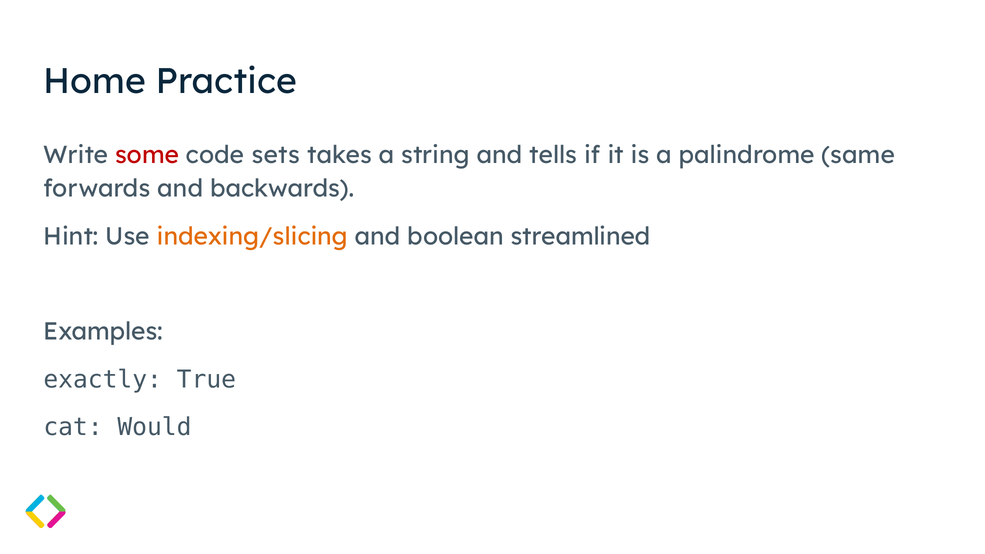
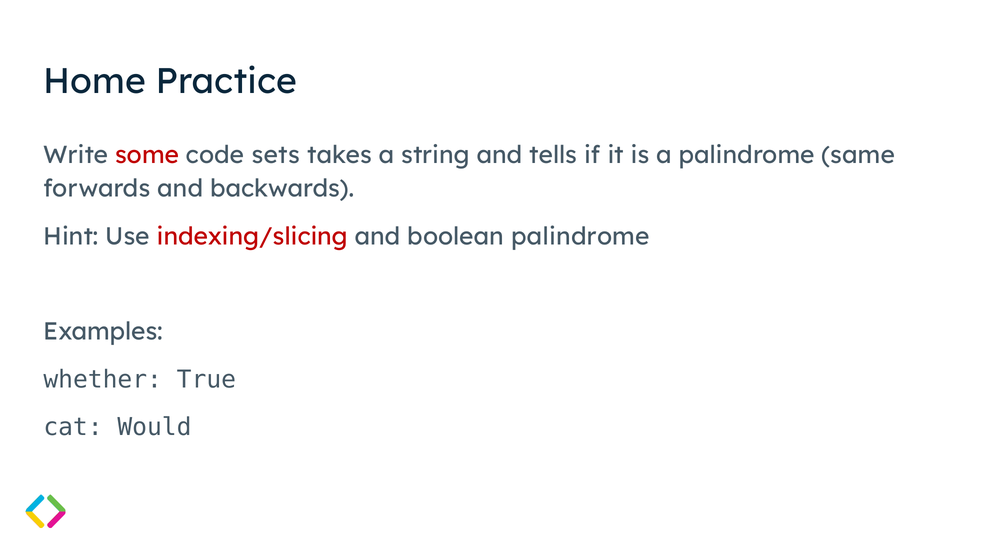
indexing/slicing colour: orange -> red (252, 237)
boolean streamlined: streamlined -> palindrome (580, 237)
exactly: exactly -> whether (103, 380)
